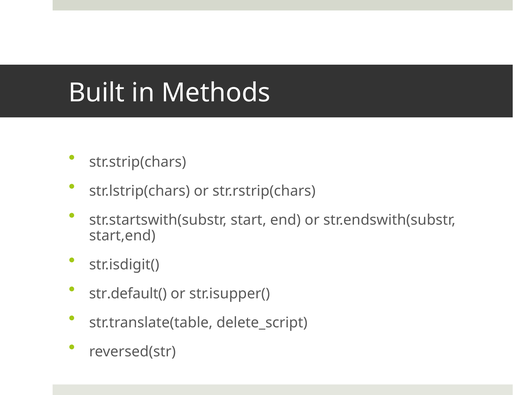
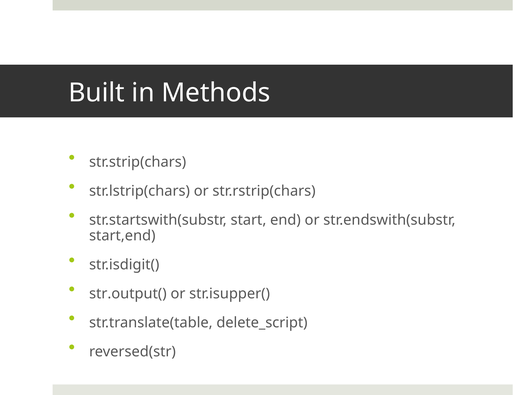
str.default(: str.default( -> str.output( (128, 293)
